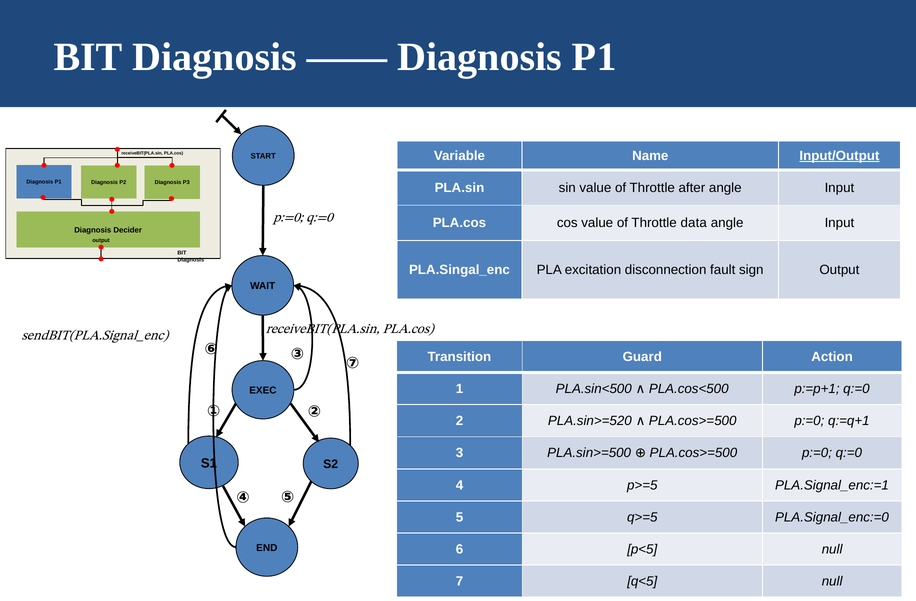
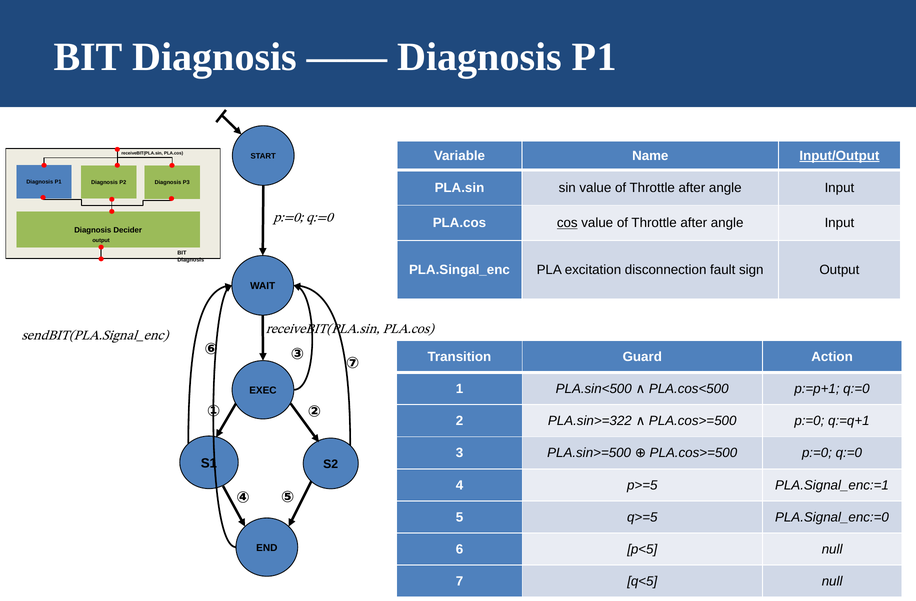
cos underline: none -> present (567, 223)
data: data -> after (694, 223)
PLA.sin>=520: PLA.sin>=520 -> PLA.sin>=322 (590, 421)
